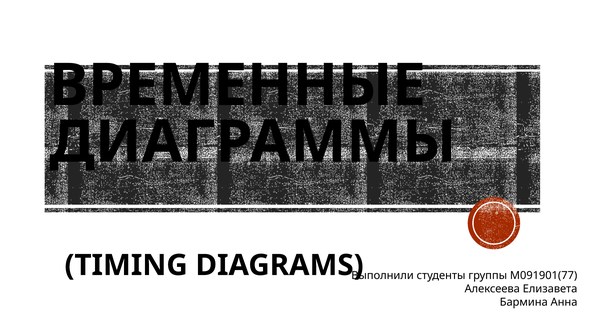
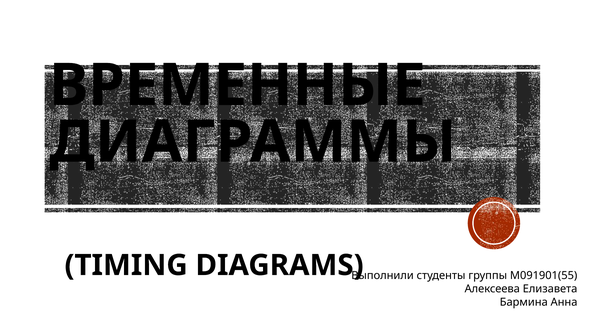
М091901(77: М091901(77 -> М091901(55 (544, 276)
